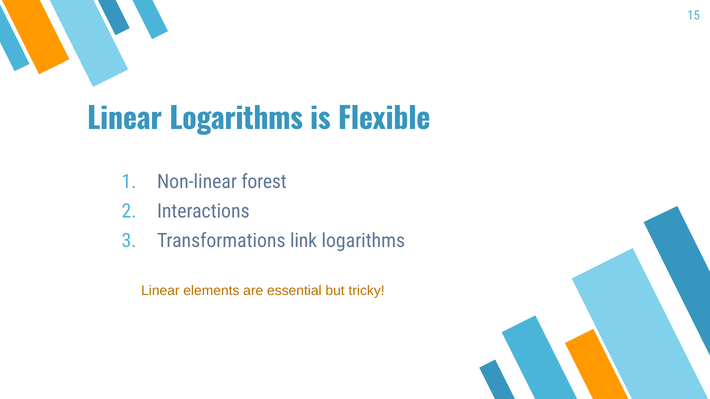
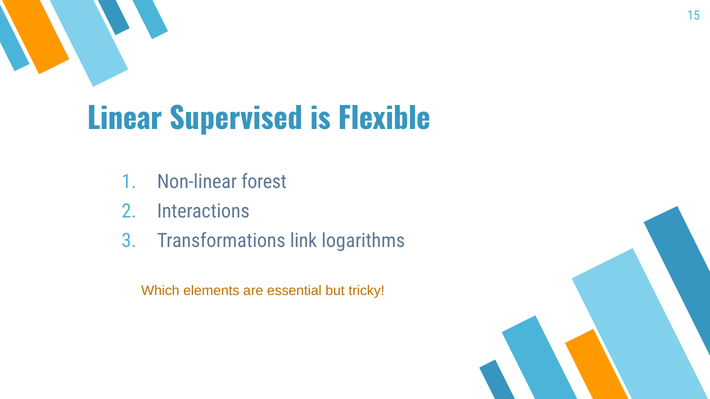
Linear Logarithms: Logarithms -> Supervised (236, 119)
Linear: Linear -> Which (160, 291)
